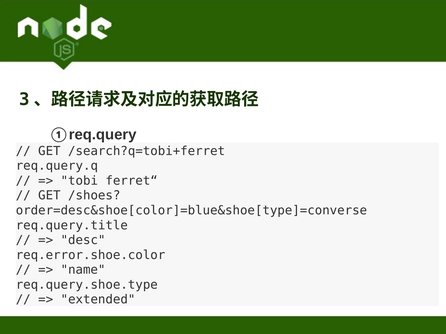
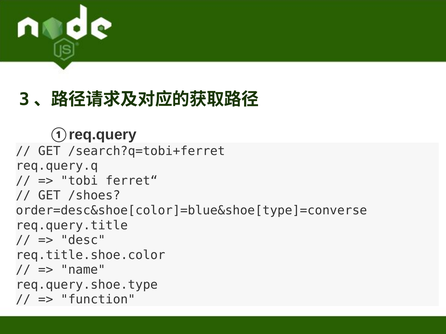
req.error.shoe.color: req.error.shoe.color -> req.title.shoe.color (91, 255)
extended: extended -> function (98, 300)
